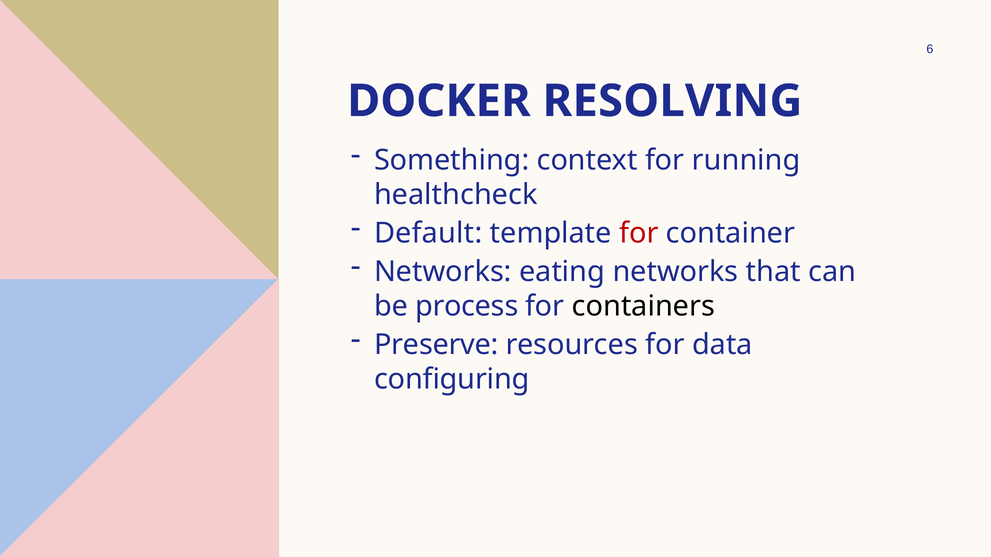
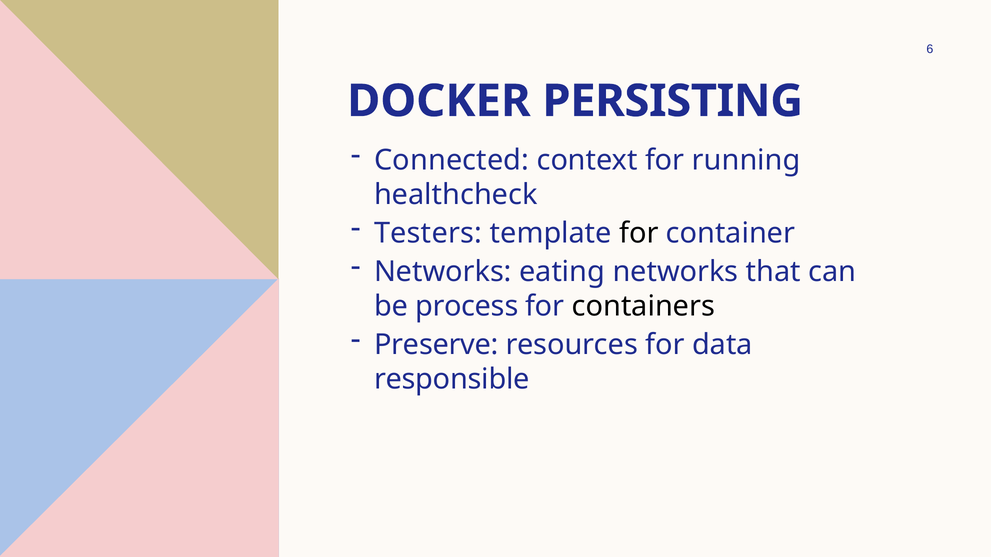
RESOLVING: RESOLVING -> PERSISTING (673, 101)
Something: Something -> Connected (452, 160)
Default: Default -> Testers (428, 233)
for colour: red -> black (639, 233)
configuring: configuring -> responsible (452, 380)
